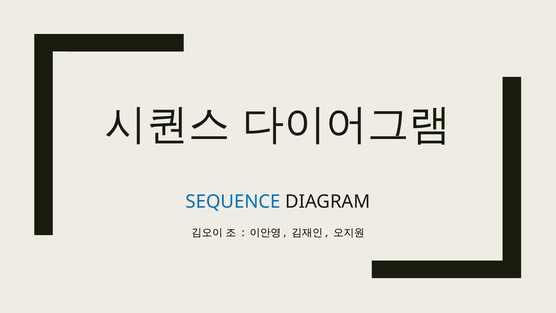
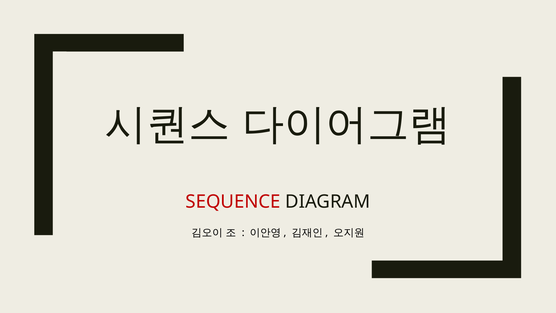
SEQUENCE colour: blue -> red (233, 202)
